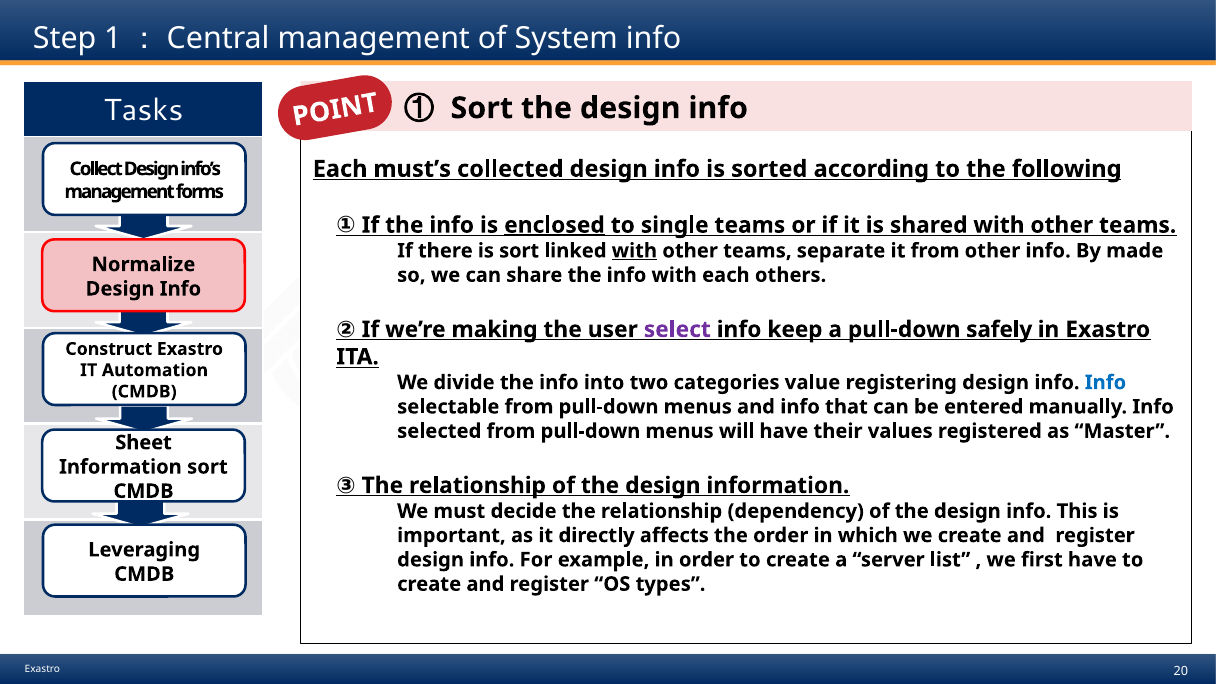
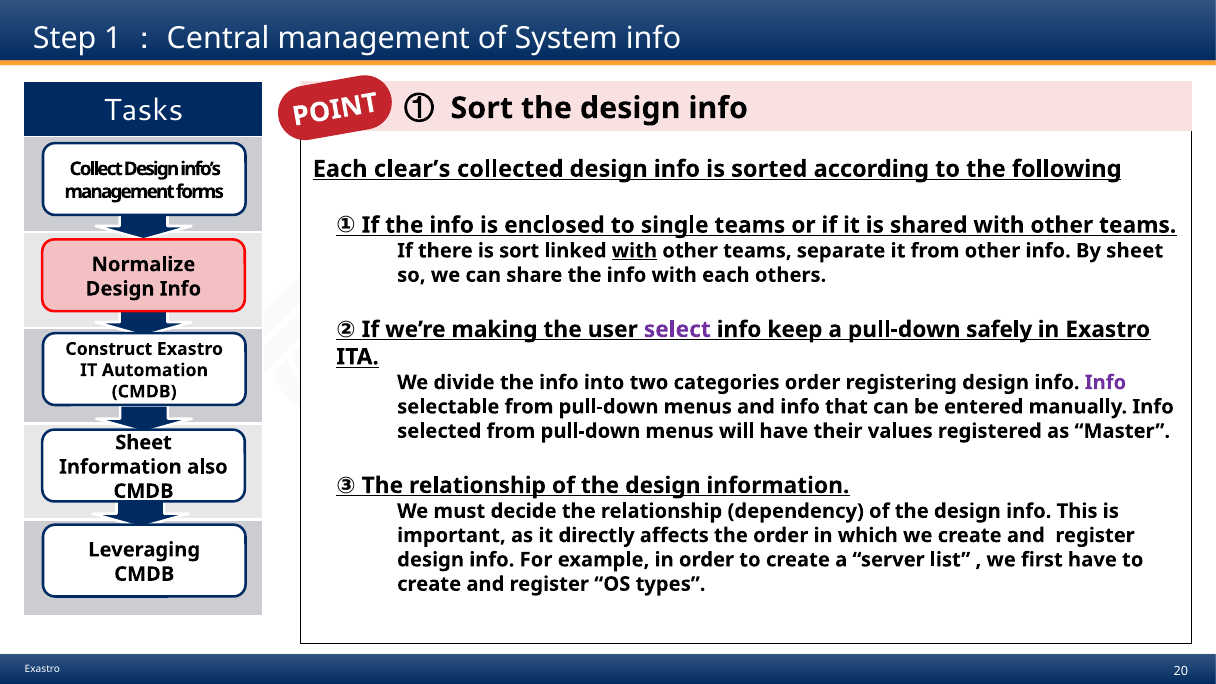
must’s: must’s -> clear’s (412, 169)
enclosed underline: present -> none (554, 225)
By made: made -> sheet (1135, 251)
categories value: value -> order (813, 382)
Info colour: blue -> purple (1105, 382)
Information sort: sort -> also (207, 467)
